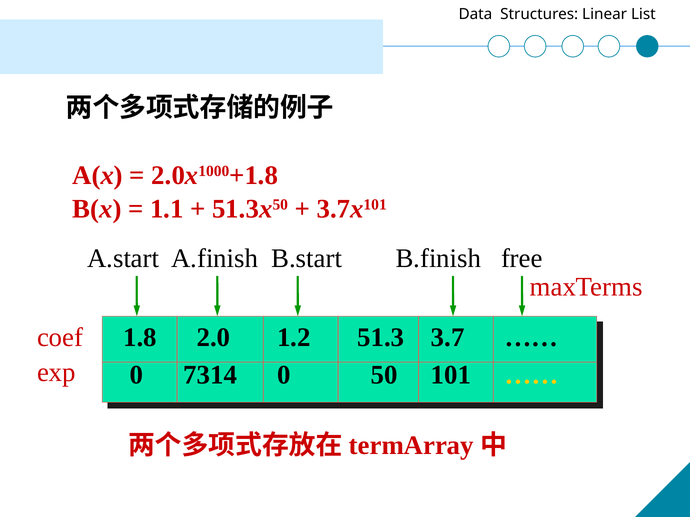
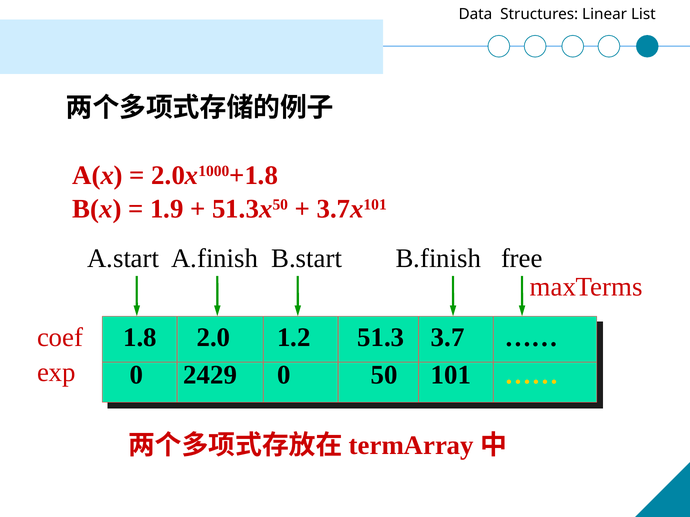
1.1: 1.1 -> 1.9 (167, 209)
7314: 7314 -> 2429 (210, 375)
